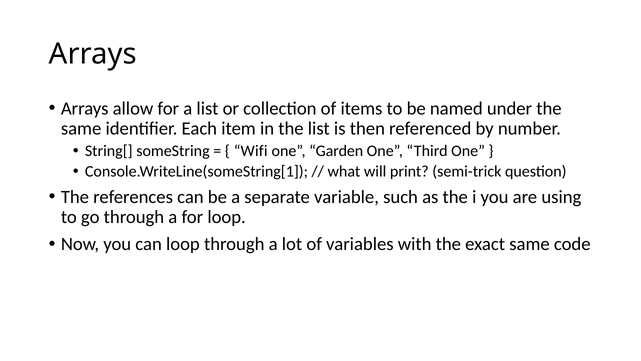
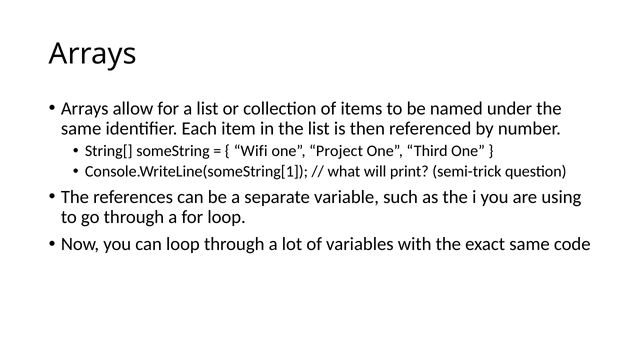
Garden: Garden -> Project (336, 151)
